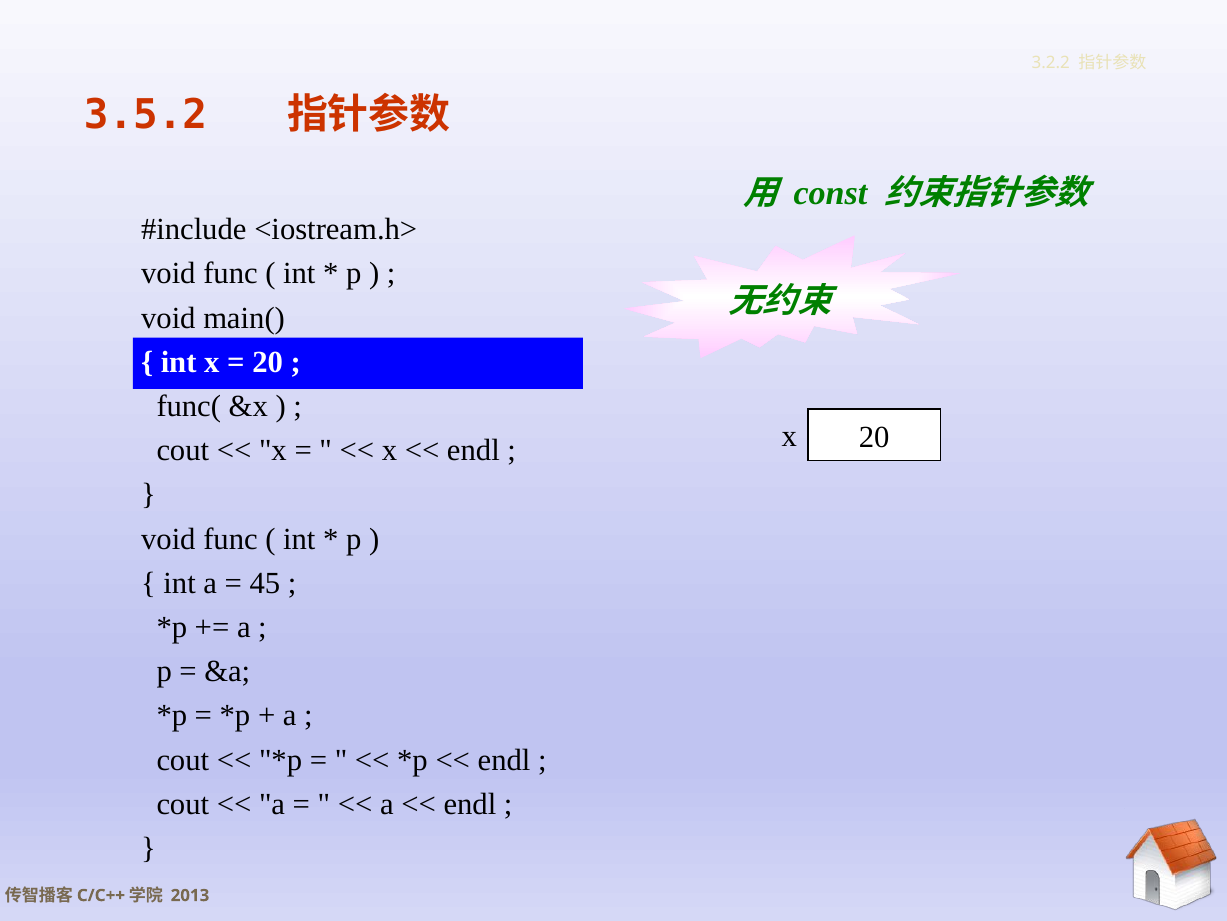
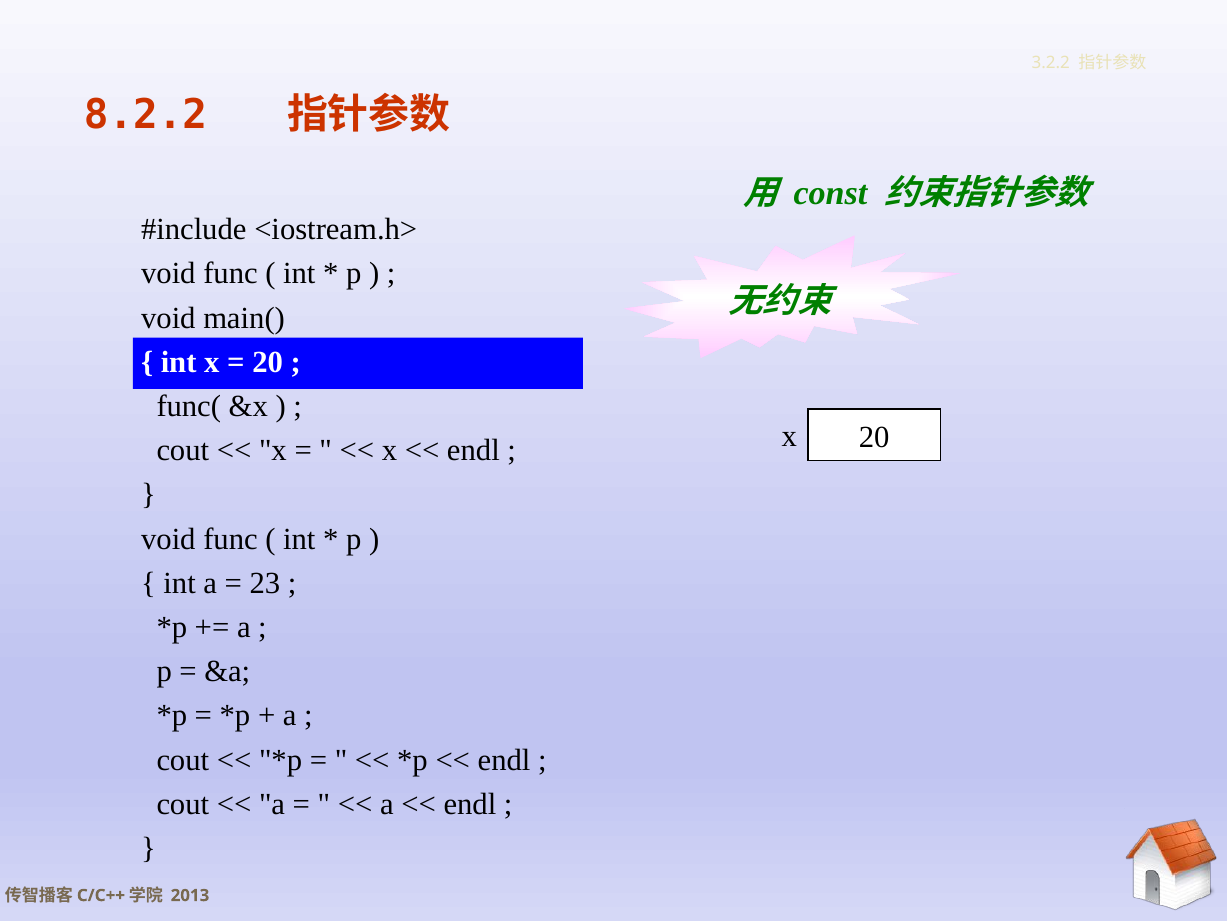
3.5.2: 3.5.2 -> 8.2.2 (145, 115)
45: 45 -> 23 (265, 583)
